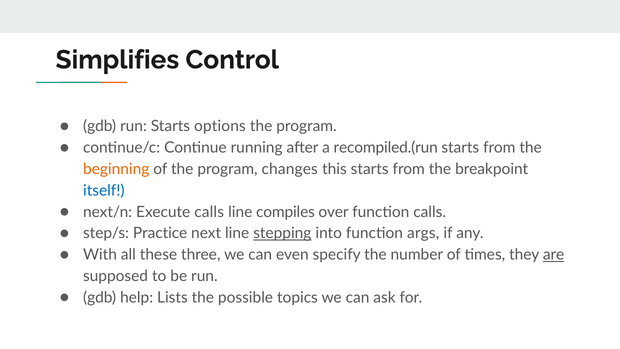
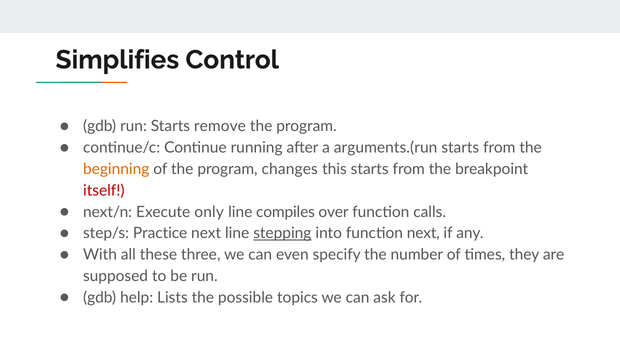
options: options -> remove (220, 126)
recompiled.(run: recompiled.(run -> arguments.(run (386, 148)
itself colour: blue -> red (104, 190)
Execute calls: calls -> only (209, 212)
function args: args -> next (423, 233)
are underline: present -> none (554, 255)
